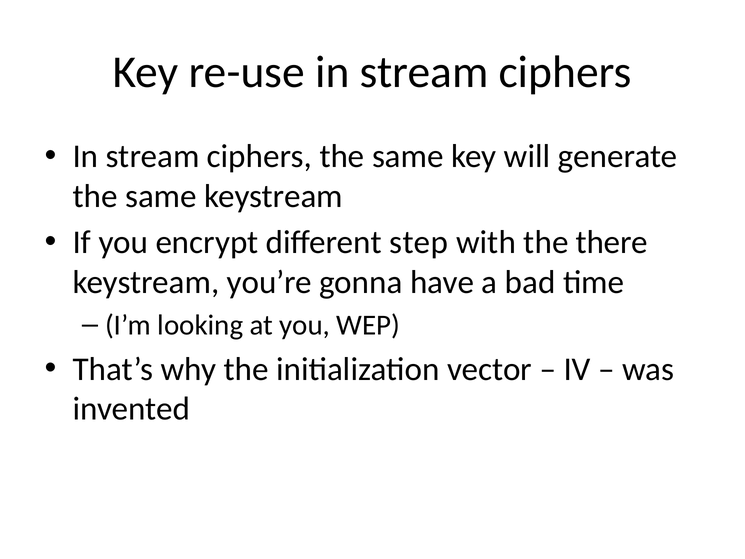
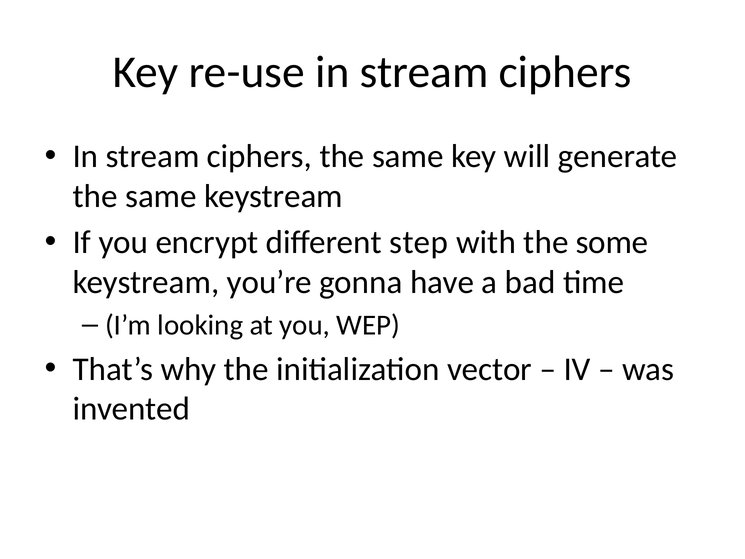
there: there -> some (612, 242)
